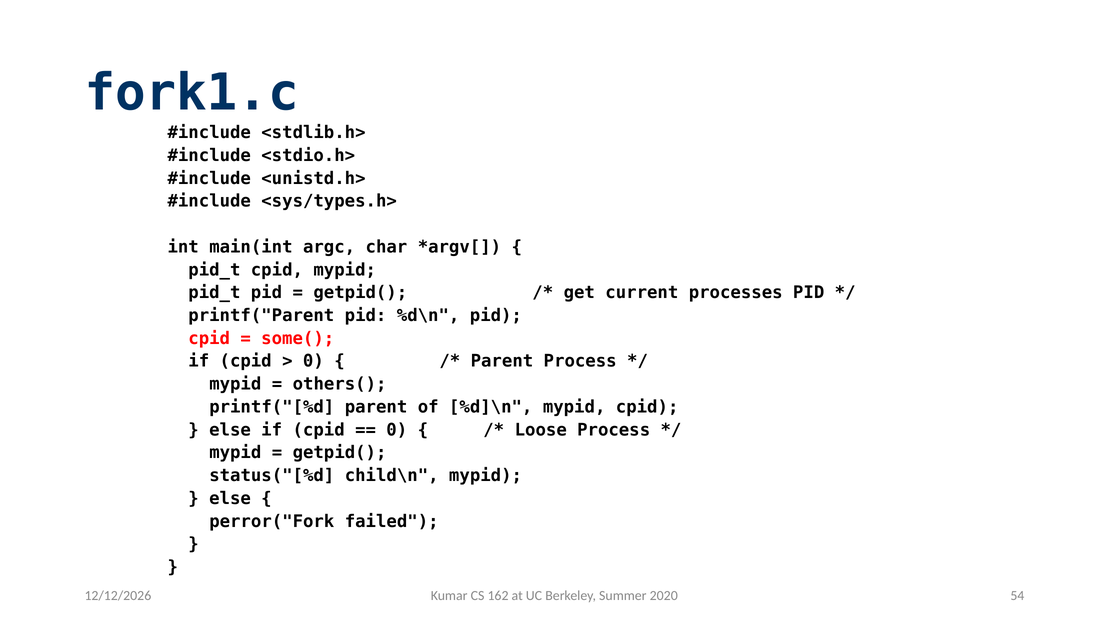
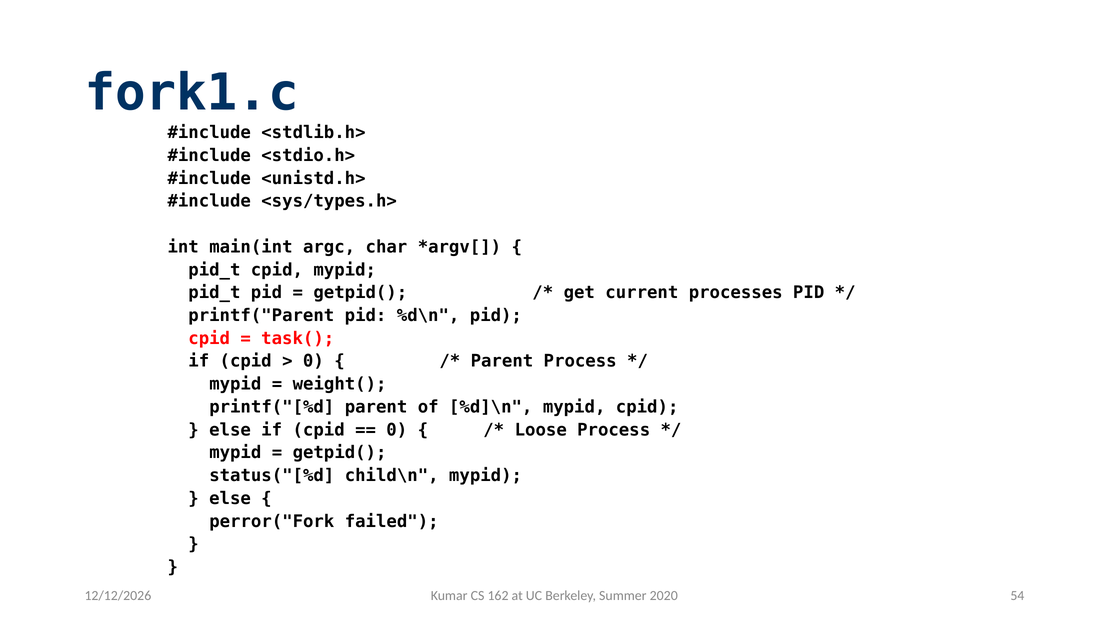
some(: some( -> task( (298, 338)
others(: others( -> weight( (340, 384)
